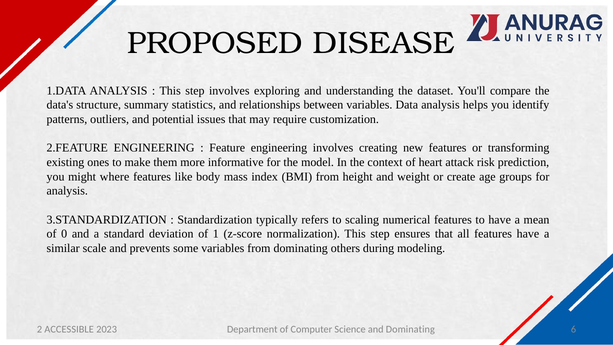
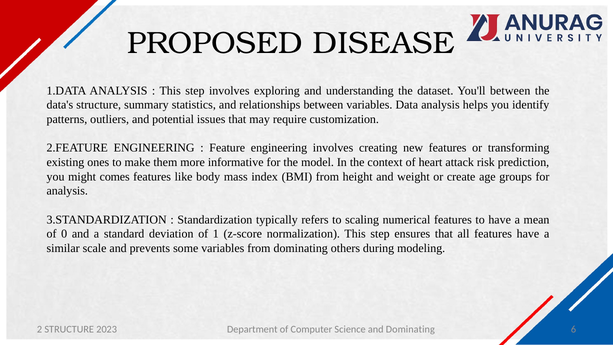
You'll compare: compare -> between (510, 91)
where: where -> comes (115, 177)
2 ACCESSIBLE: ACCESSIBLE -> STRUCTURE (69, 329)
